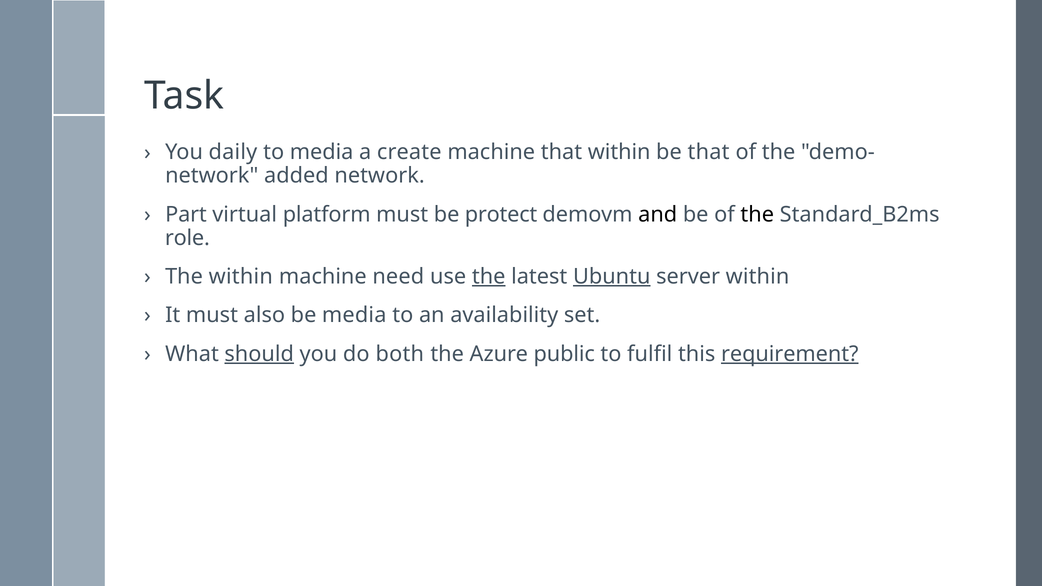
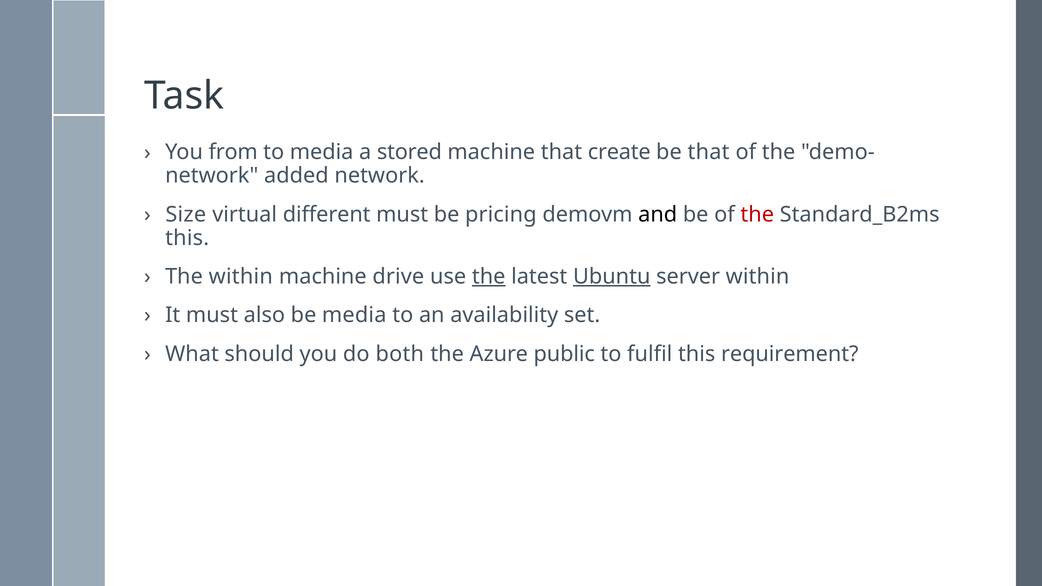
daily: daily -> from (233, 152)
create: create -> stored (409, 152)
that within: within -> create (619, 152)
Part: Part -> Size (186, 215)
platform: platform -> different (327, 215)
protect: protect -> pricing (501, 215)
the colour: black -> red (757, 215)
role: role -> this (187, 238)
need: need -> drive (398, 277)
should underline: present -> none (259, 354)
requirement underline: present -> none (790, 354)
